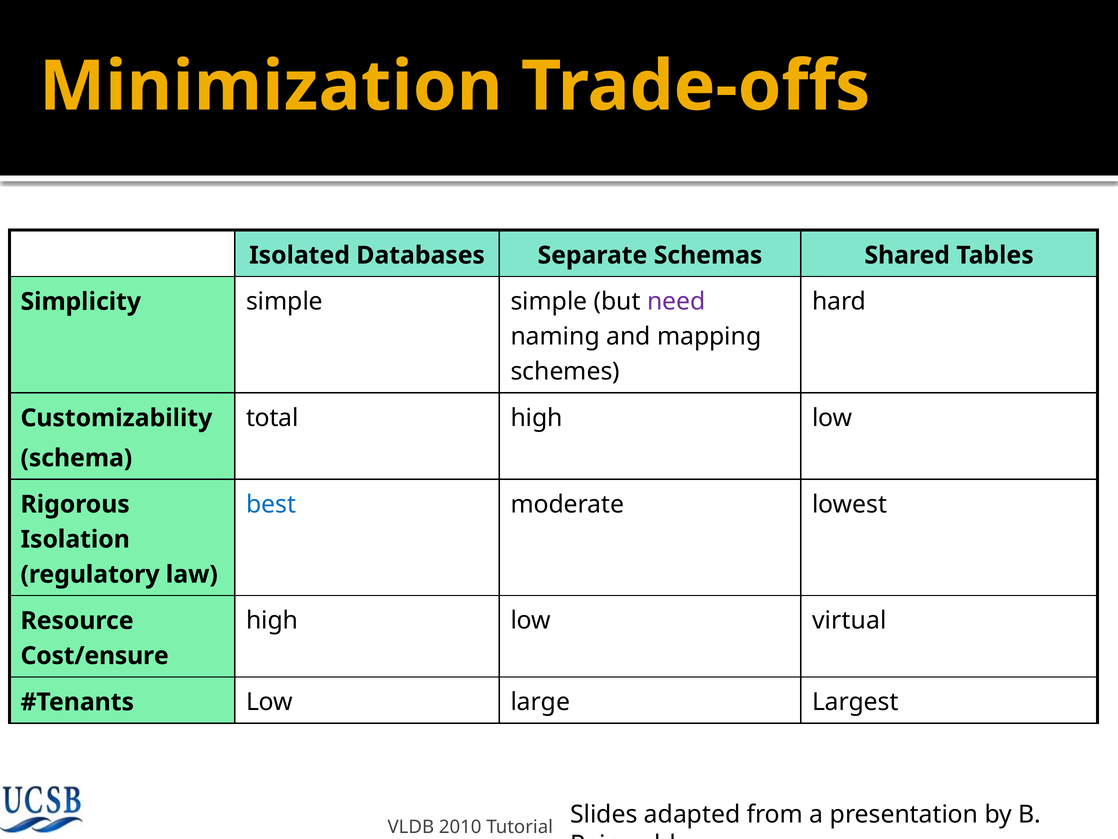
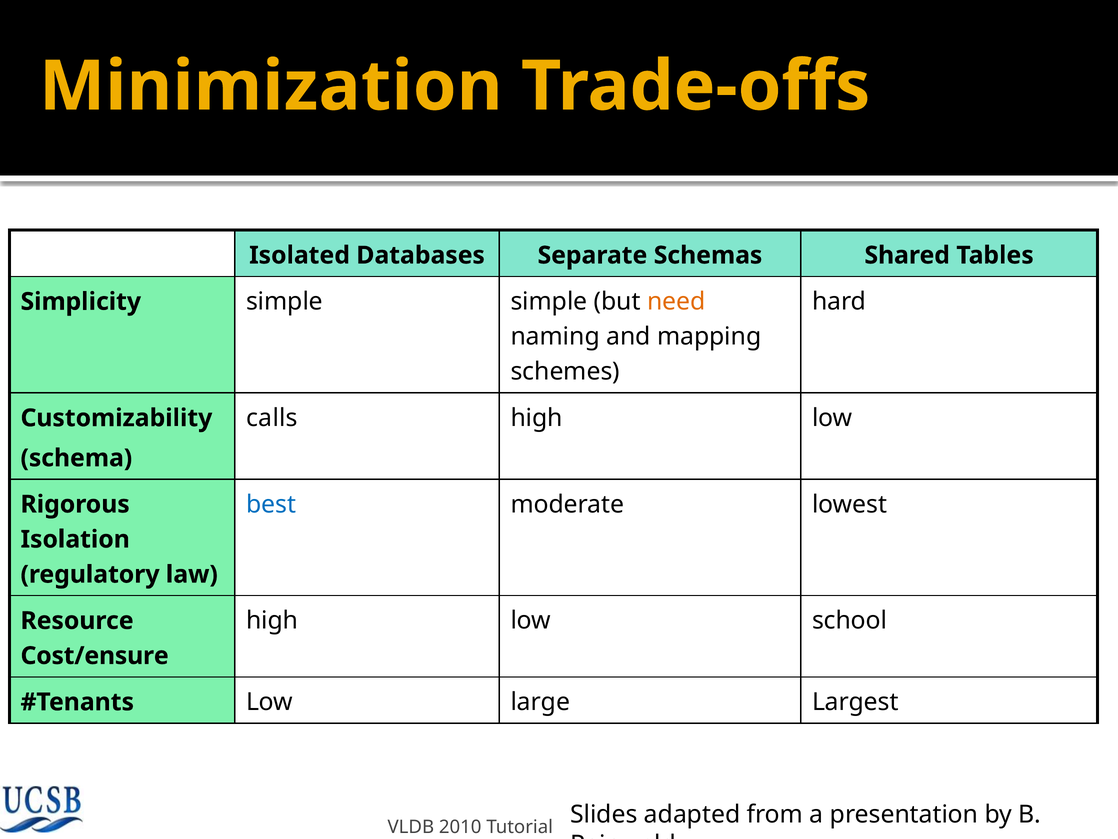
need colour: purple -> orange (676, 301)
total: total -> calls (272, 418)
virtual: virtual -> school (850, 620)
